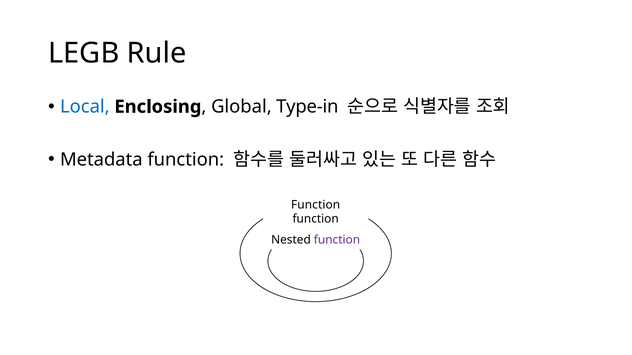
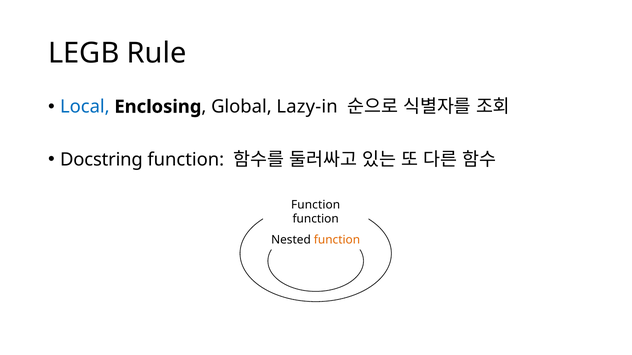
Type-in: Type-in -> Lazy-in (307, 107)
Metadata: Metadata -> Docstring (101, 160)
function colour: purple -> orange (337, 240)
